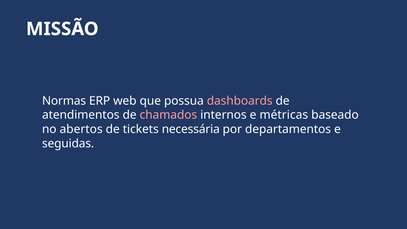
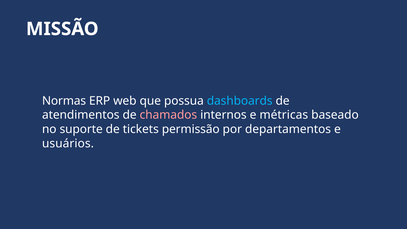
dashboards colour: pink -> light blue (240, 101)
abertos: abertos -> suporte (81, 129)
necessária: necessária -> permissão (191, 129)
seguidas: seguidas -> usuários (68, 144)
